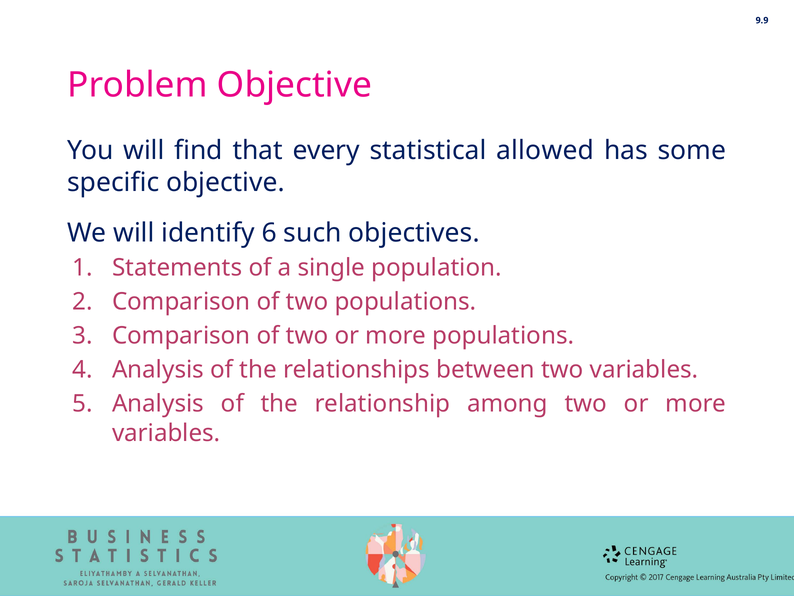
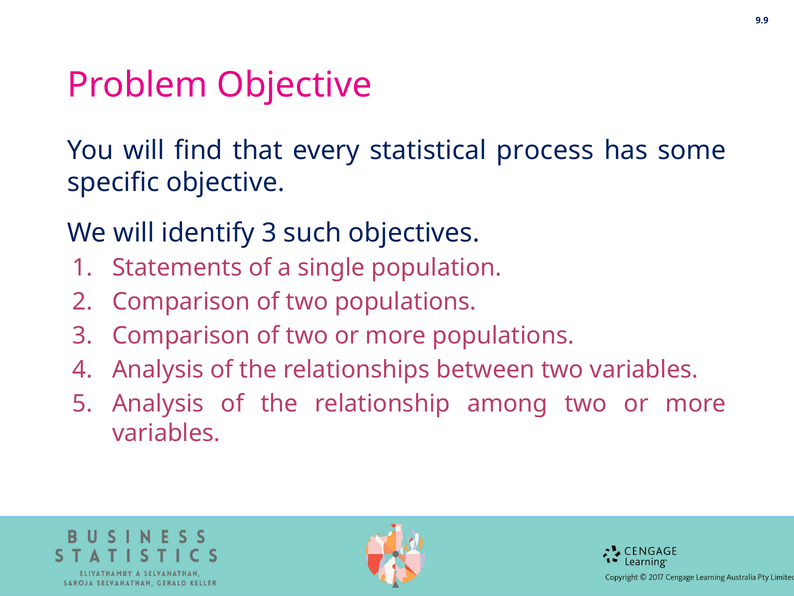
allowed: allowed -> process (545, 151)
identify 6: 6 -> 3 (269, 233)
